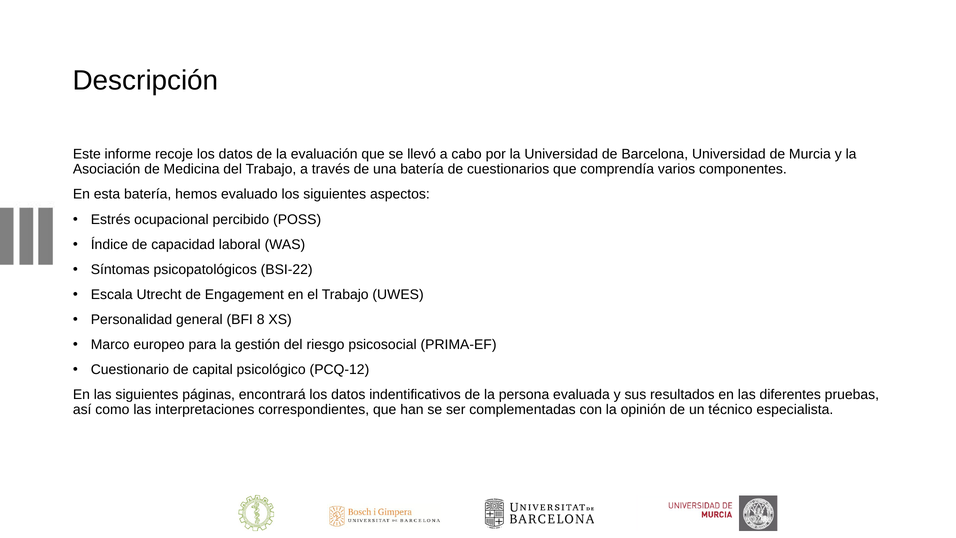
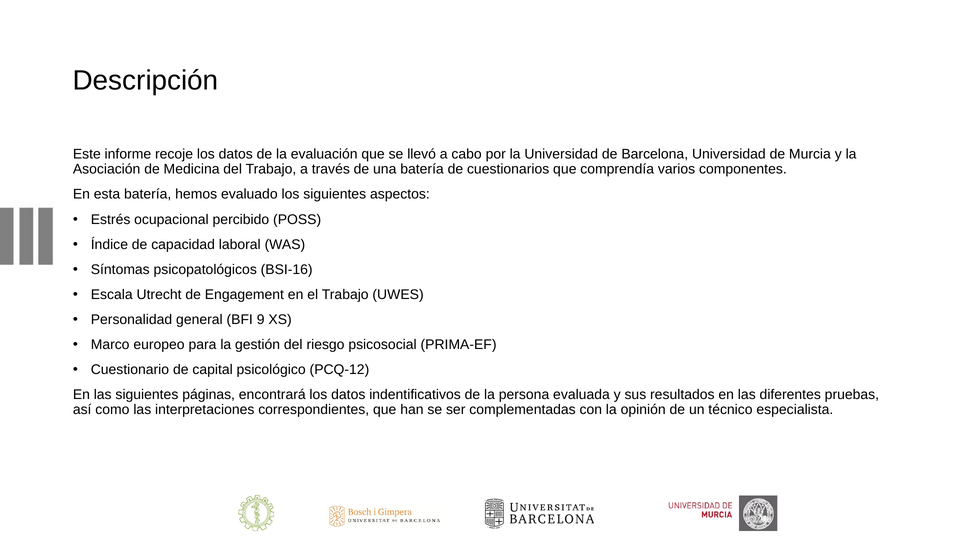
BSI-22: BSI-22 -> BSI-16 (287, 269)
8: 8 -> 9 (261, 319)
